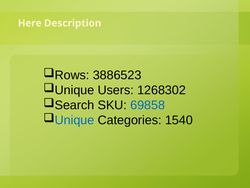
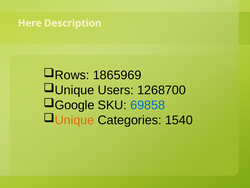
3886523: 3886523 -> 1865969 (117, 75)
1268302: 1268302 -> 1268700 (162, 90)
Search: Search -> Google (75, 105)
Unique colour: blue -> orange (74, 120)
